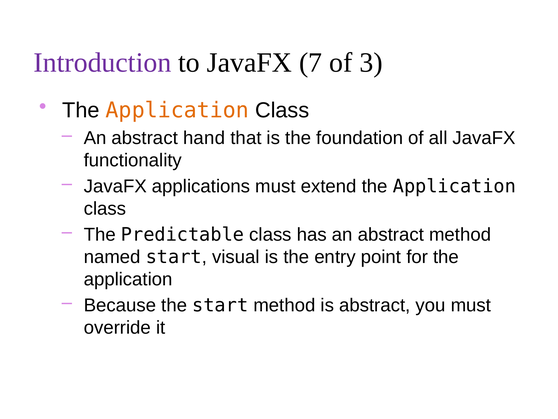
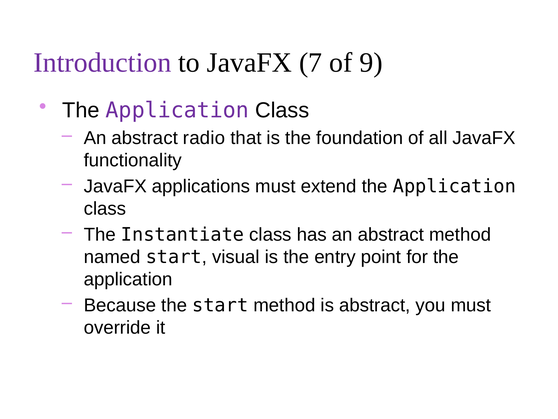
3: 3 -> 9 (371, 63)
Application colour: orange -> purple (177, 110)
hand: hand -> radio (204, 138)
Predictable: Predictable -> Instantiate (183, 234)
